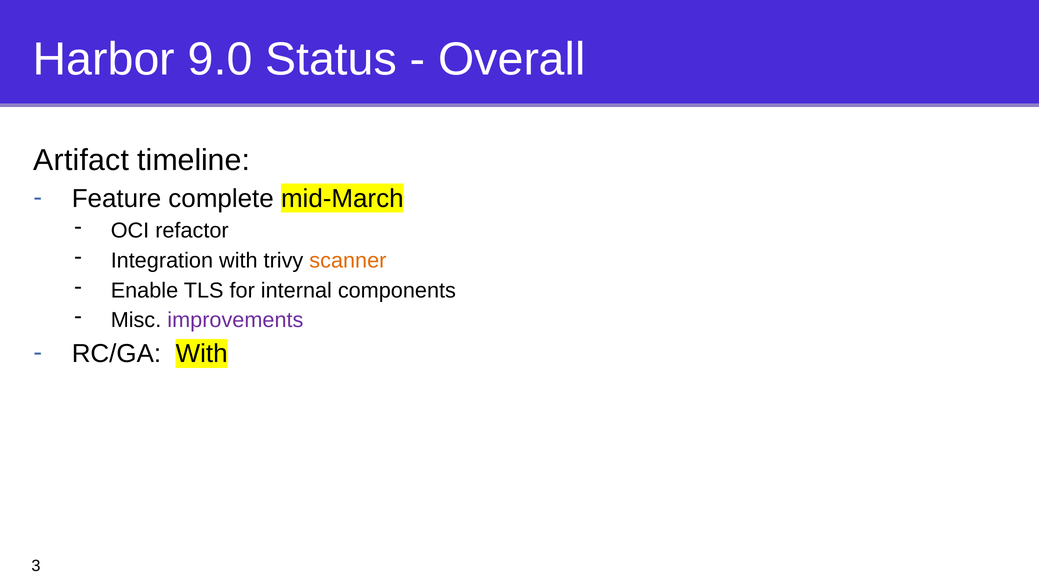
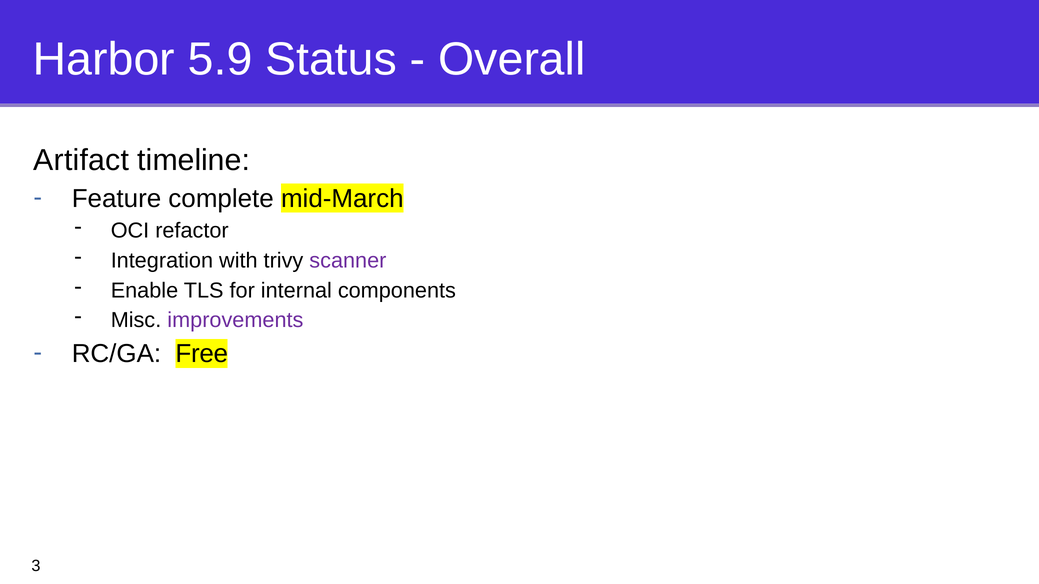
9.0: 9.0 -> 5.9 (220, 60)
scanner colour: orange -> purple (348, 261)
RC/GA With: With -> Free (202, 354)
